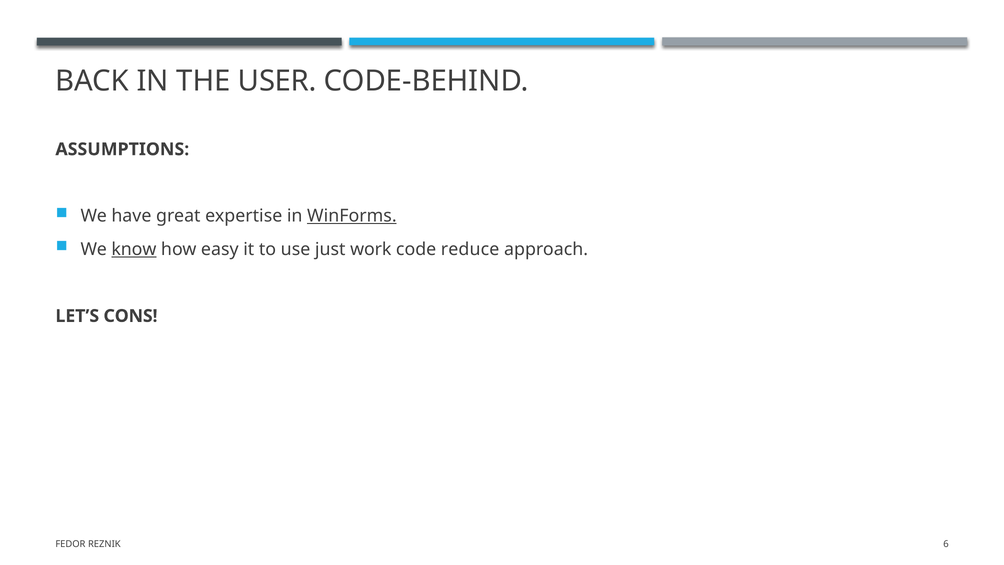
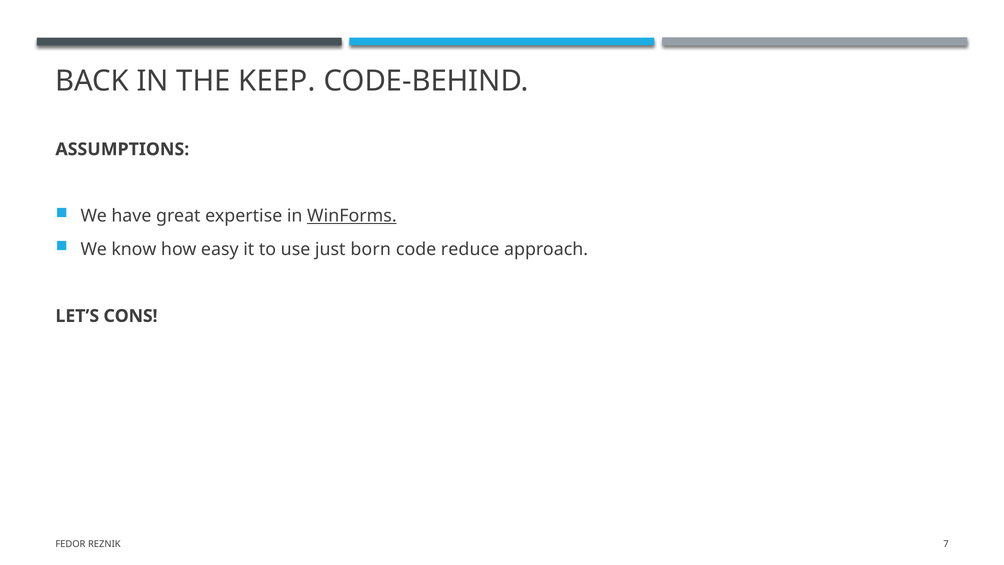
USER: USER -> KEEP (277, 81)
know underline: present -> none (134, 249)
work: work -> born (371, 249)
6: 6 -> 7 (946, 544)
